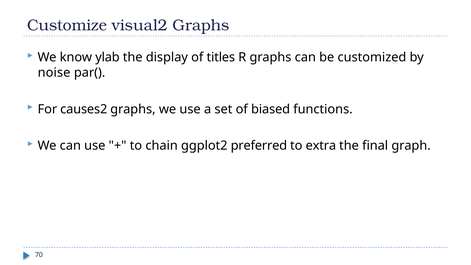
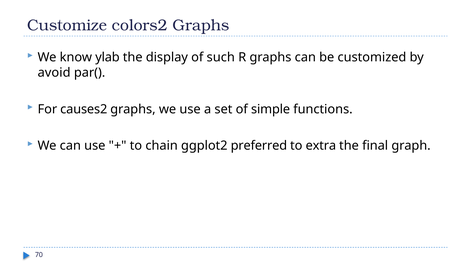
visual2: visual2 -> colors2 (140, 25)
titles: titles -> such (221, 57)
noise: noise -> avoid (54, 73)
biased: biased -> simple (271, 109)
